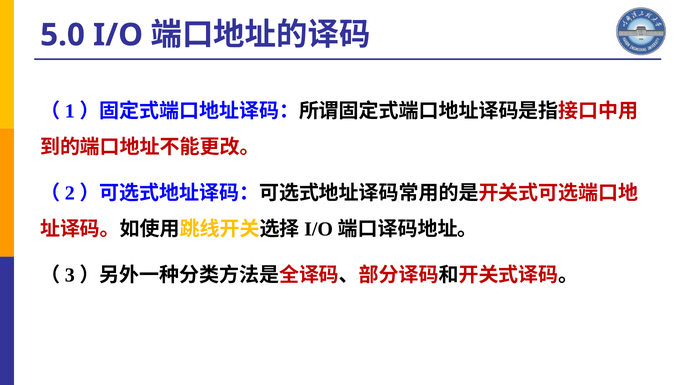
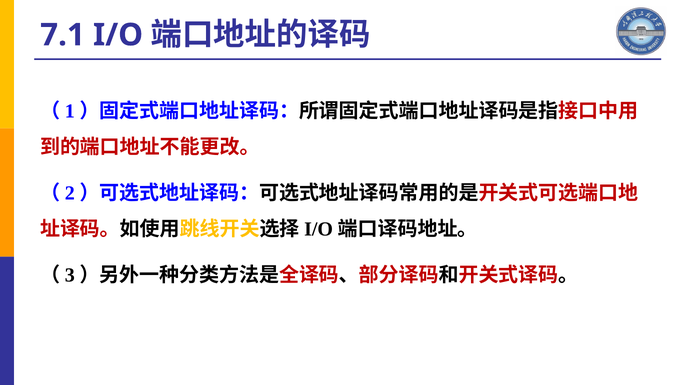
5.0: 5.0 -> 7.1 (63, 35)
